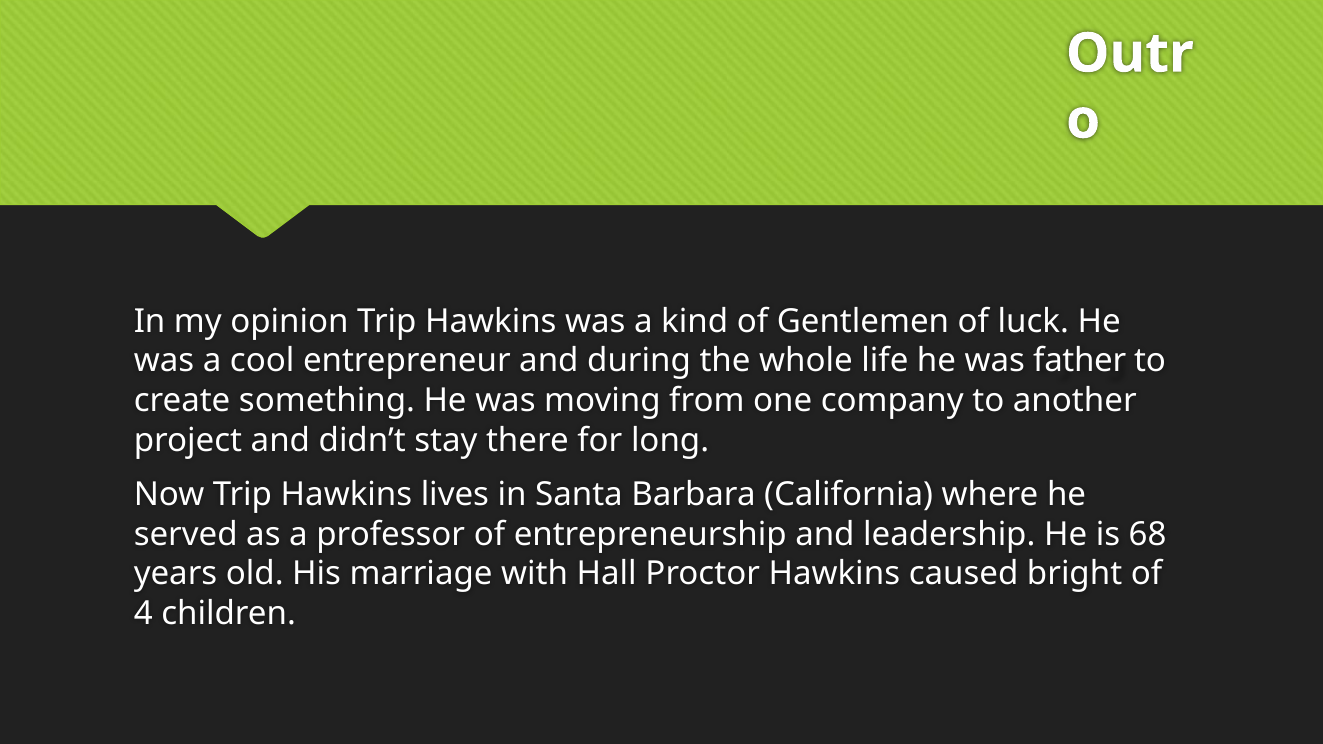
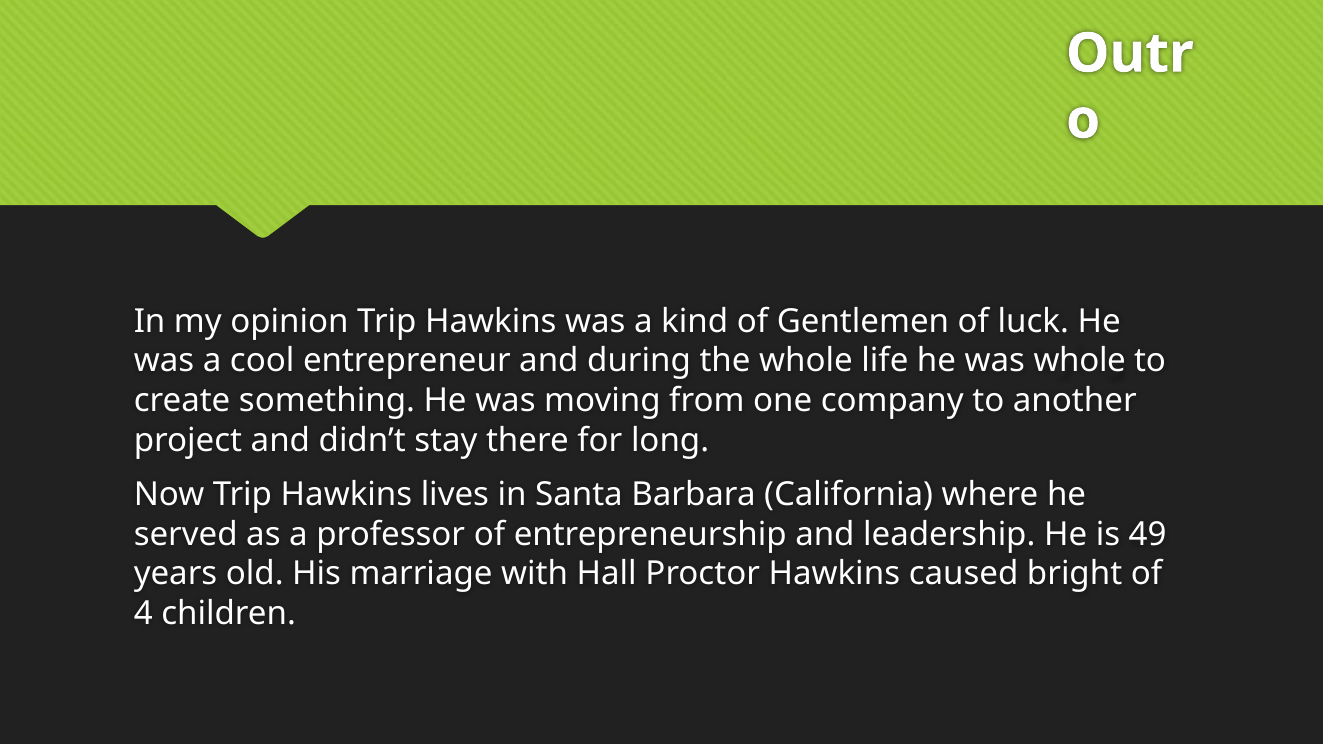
was father: father -> whole (1080, 361)
68: 68 -> 49 (1148, 535)
